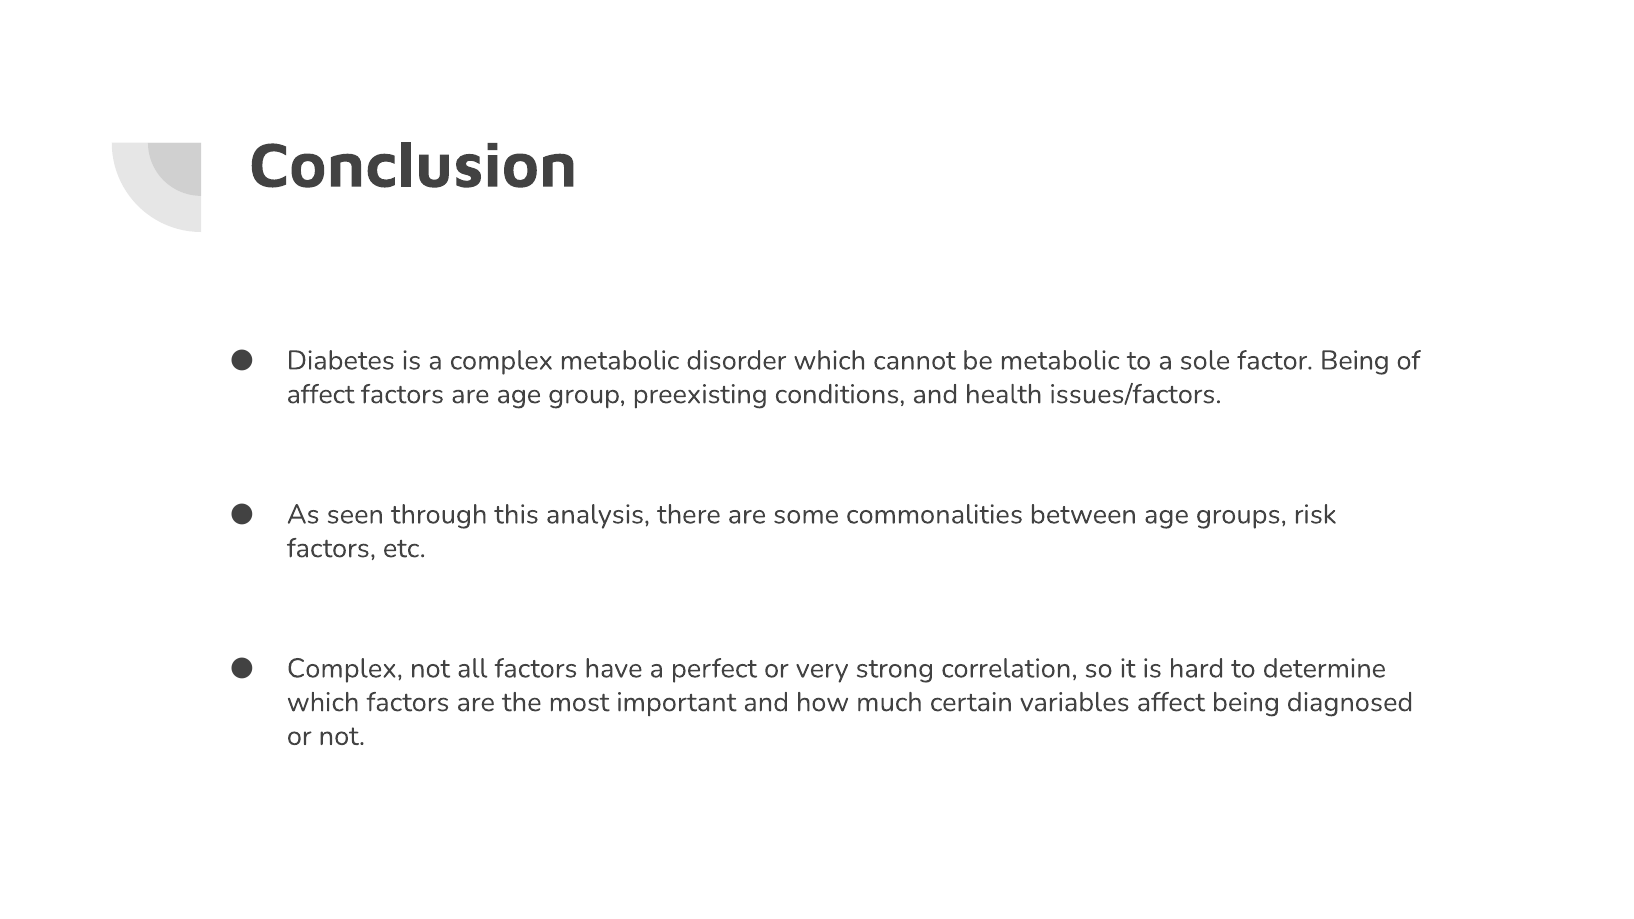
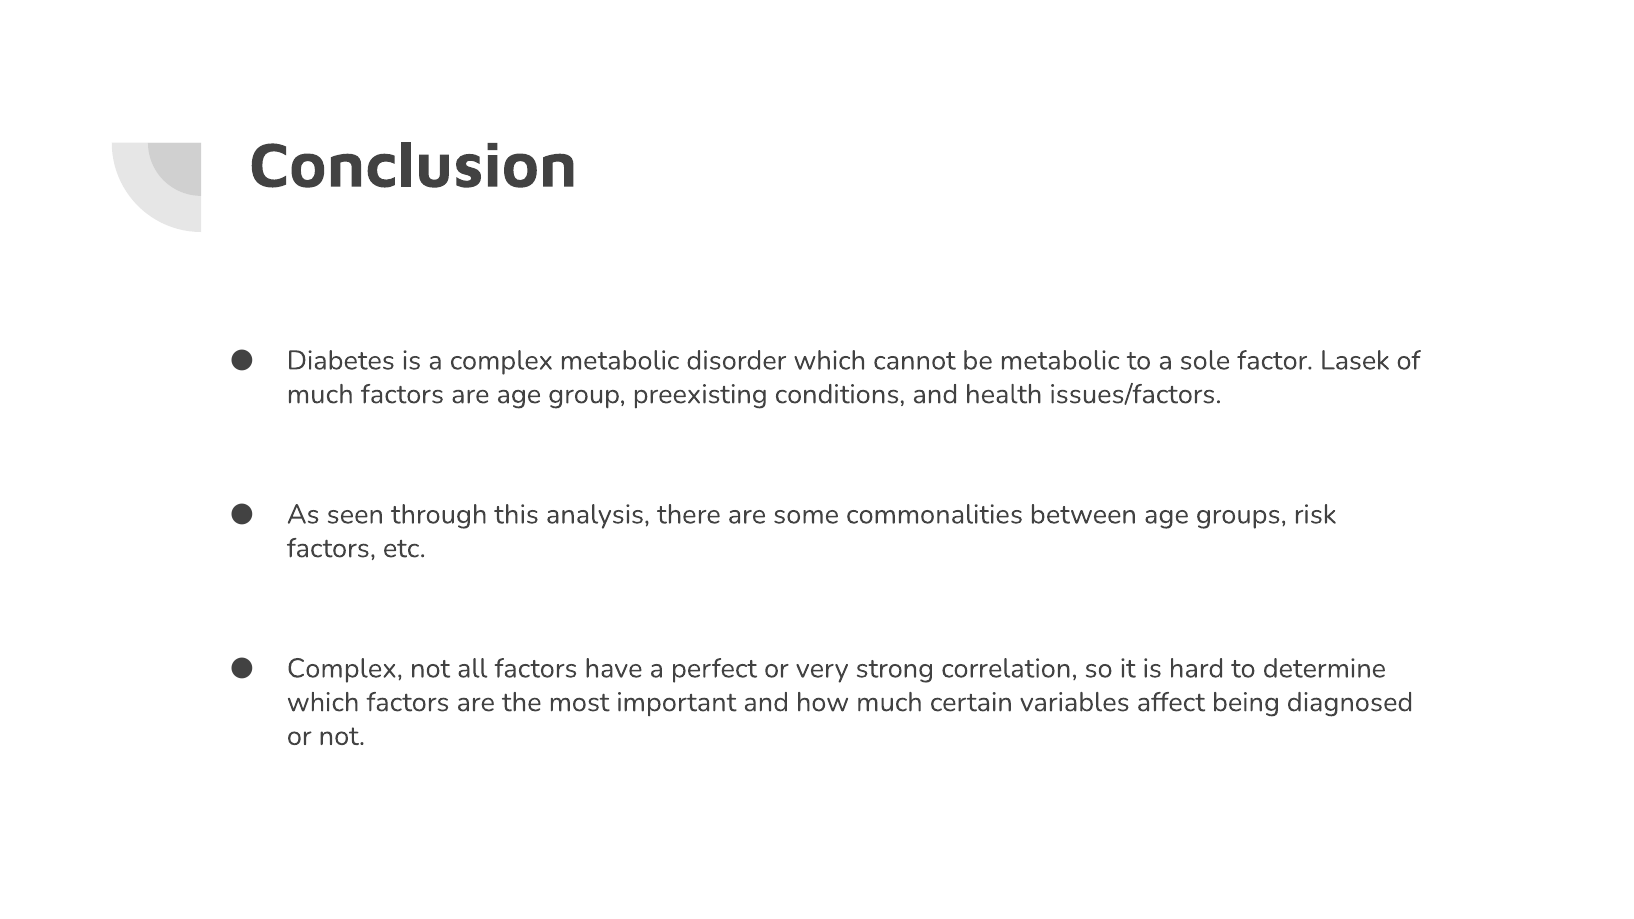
factor Being: Being -> Lasek (1355, 361)
affect: affect -> much (320, 394)
